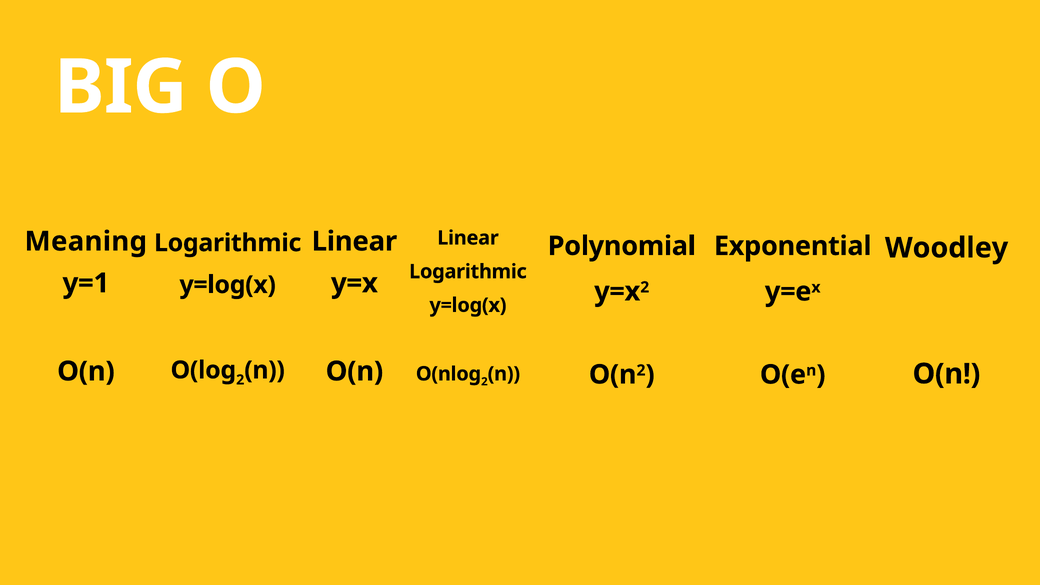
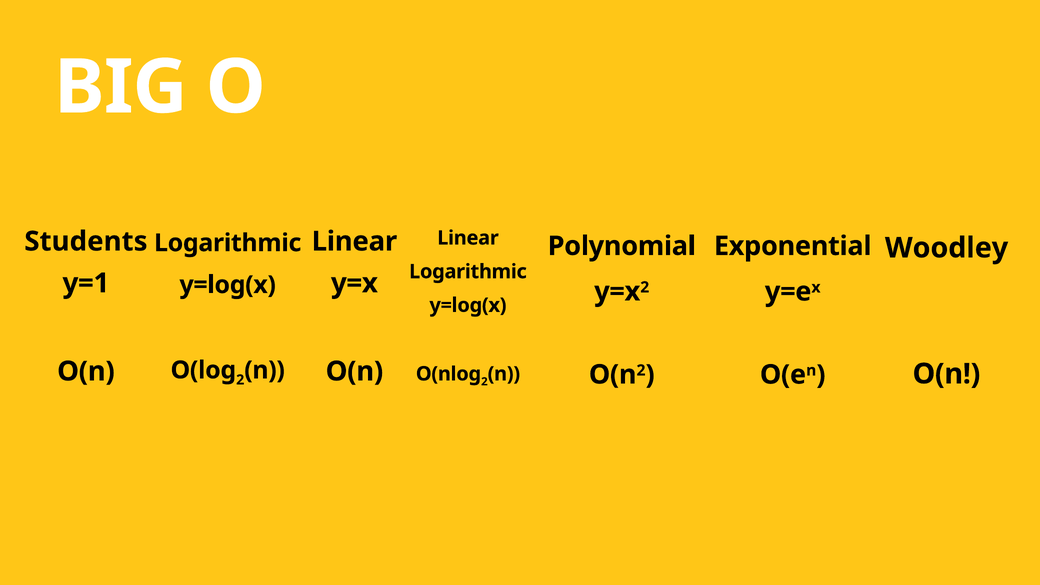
Meaning: Meaning -> Students (86, 241)
